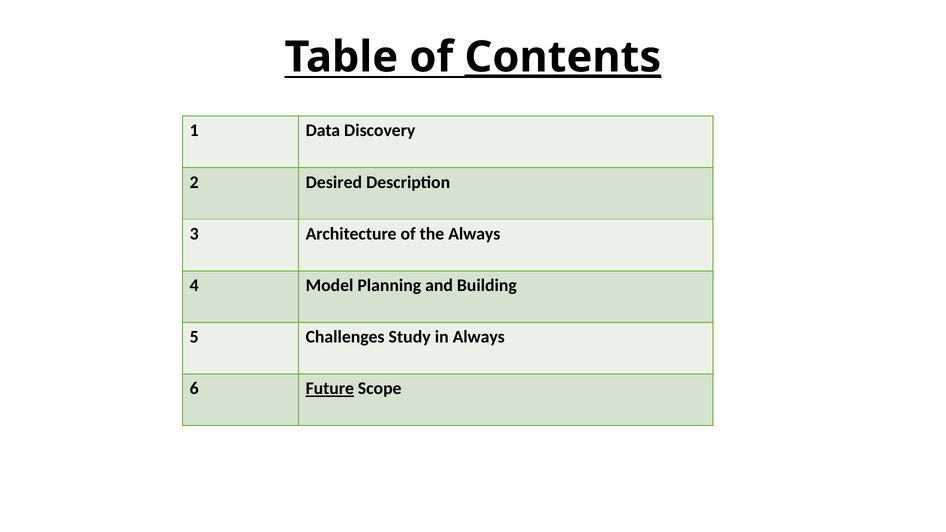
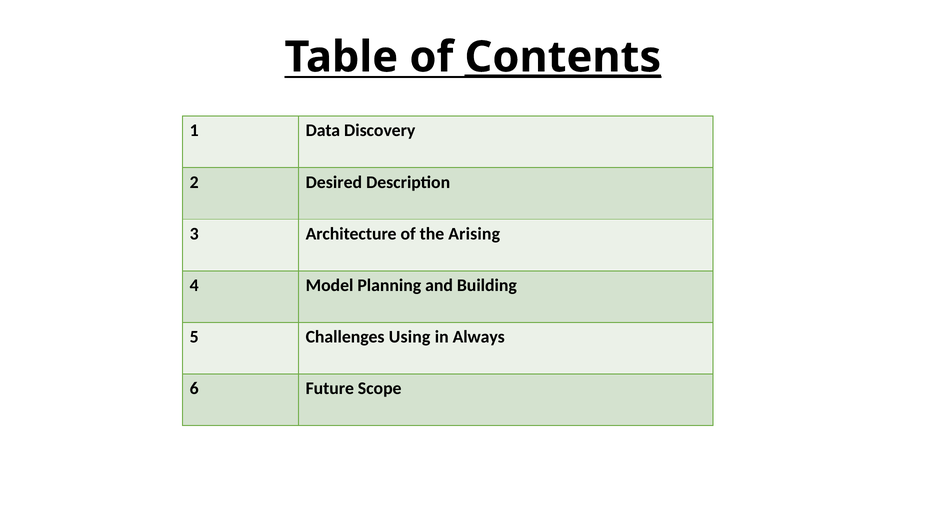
the Always: Always -> Arising (474, 234)
Study: Study -> Using (410, 337)
Future underline: present -> none (330, 389)
